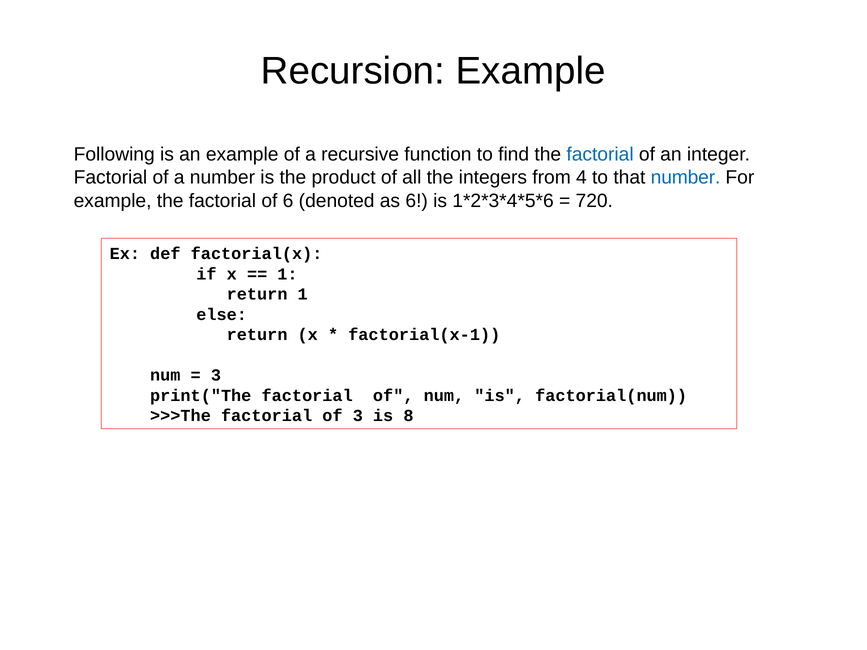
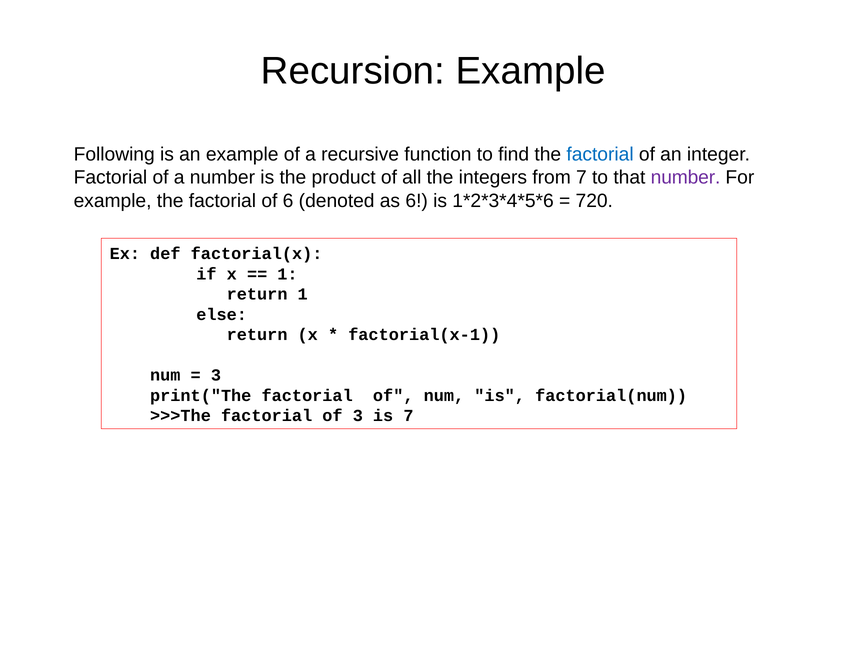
from 4: 4 -> 7 (581, 178)
number colour: blue -> purple (686, 178)
is 8: 8 -> 7 (408, 416)
